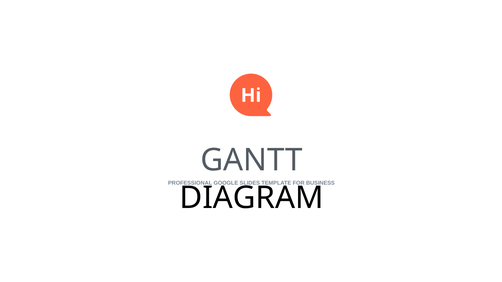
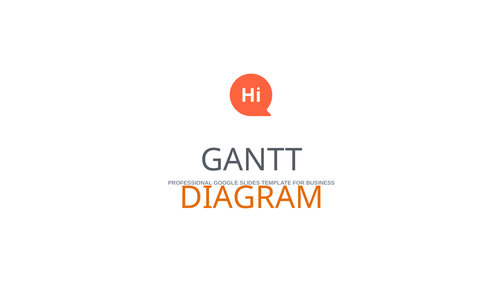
DIAGRAM colour: black -> orange (252, 198)
